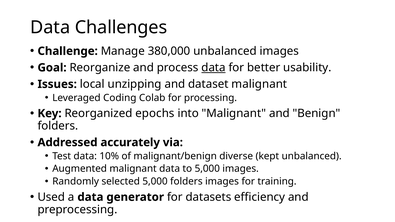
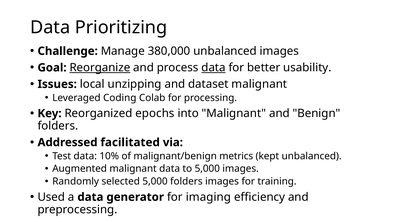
Challenges: Challenges -> Prioritizing (121, 28)
Reorganize underline: none -> present (100, 68)
accurately: accurately -> facilitated (130, 143)
diverse: diverse -> metrics (236, 156)
datasets: datasets -> imaging (208, 197)
